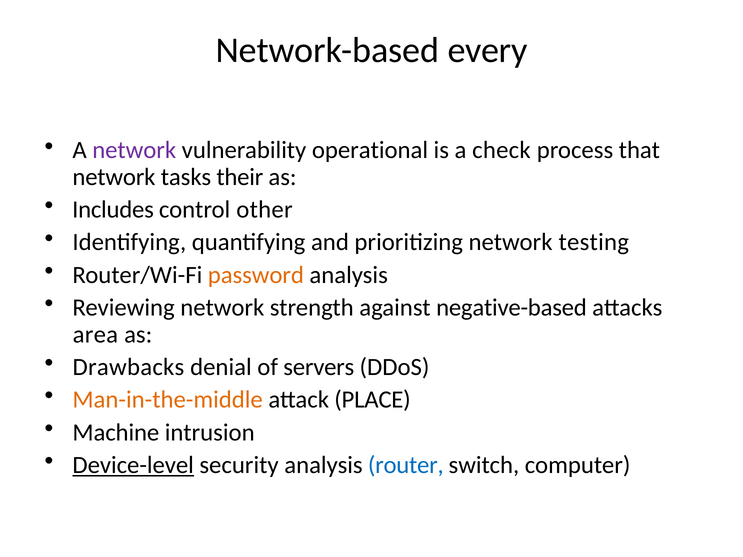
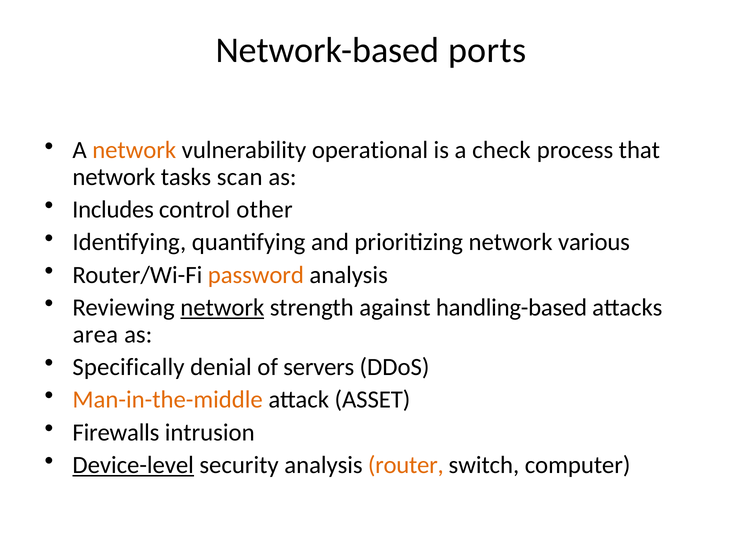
every: every -> ports (487, 50)
network colour: purple -> orange (134, 150)
their: their -> scan (240, 177)
testing: testing -> various (594, 242)
network underline: none -> present (222, 308)
negative-based: negative-based -> handling-based (511, 308)
Drawbacks: Drawbacks -> Specifically (129, 367)
PLACE: PLACE -> ASSET (372, 400)
Machine: Machine -> Firewalls (116, 433)
router colour: blue -> orange (406, 465)
